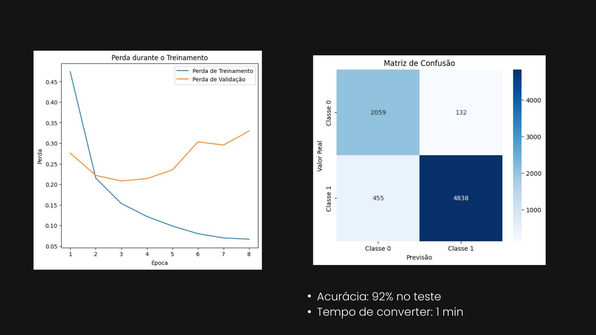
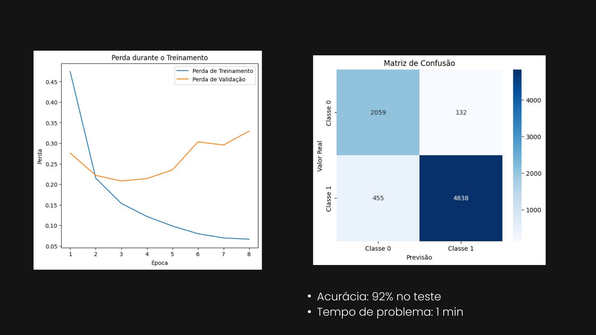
converter: converter -> problema (405, 313)
